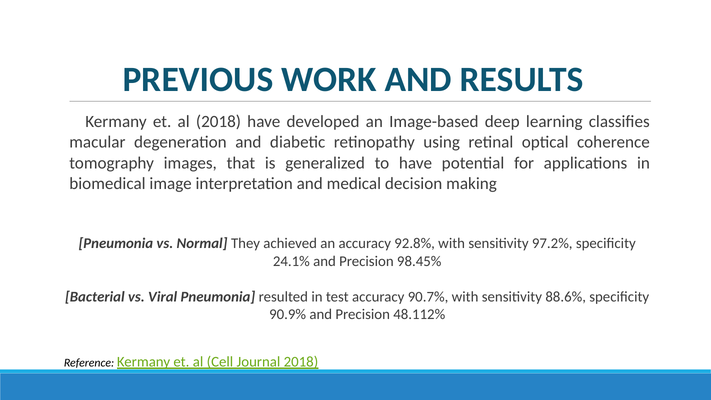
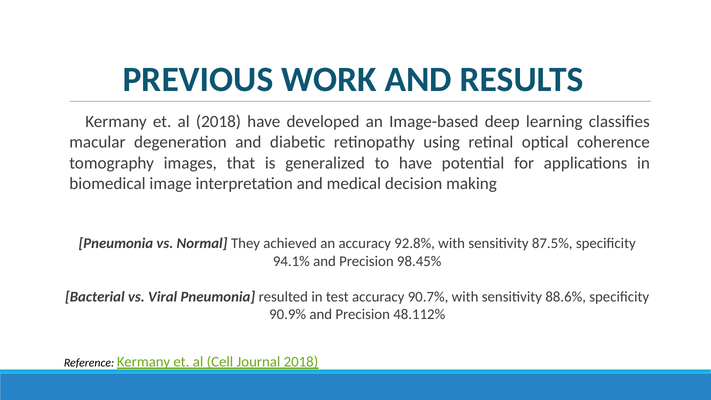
97.2%: 97.2% -> 87.5% (552, 243)
24.1%: 24.1% -> 94.1% (291, 261)
